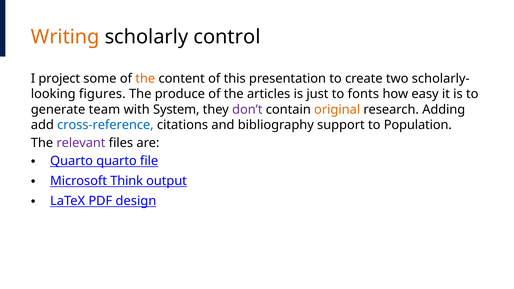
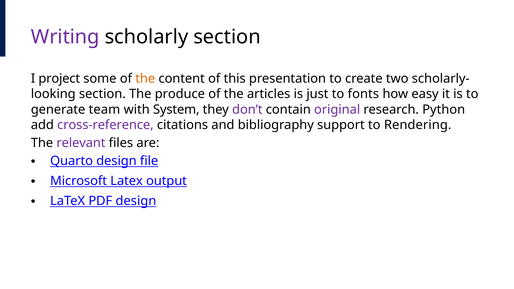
Writing colour: orange -> purple (65, 37)
scholarly control: control -> section (227, 37)
figures: figures -> section (102, 94)
original colour: orange -> purple (337, 109)
Adding: Adding -> Python (444, 109)
cross-reference colour: blue -> purple (105, 125)
Population: Population -> Rendering (418, 125)
Quarto quarto: quarto -> design (116, 161)
Microsoft Think: Think -> Latex (127, 181)
